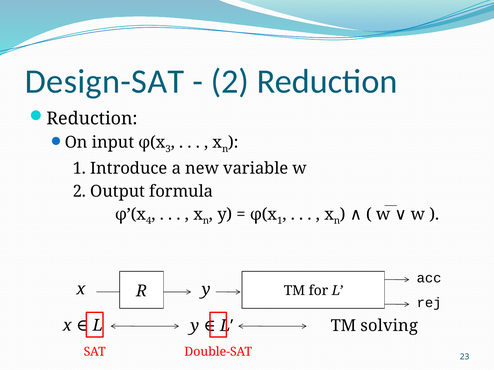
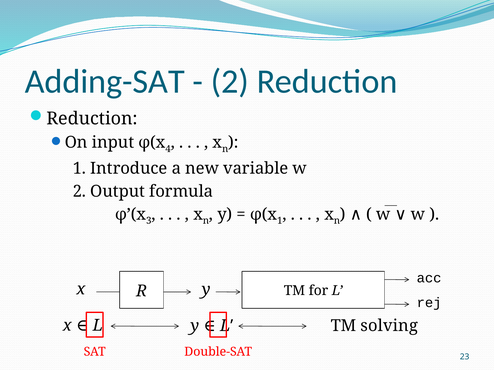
Design-SAT: Design-SAT -> Adding-SAT (105, 82)
3: 3 -> 4 (168, 149)
4: 4 -> 3 (149, 221)
